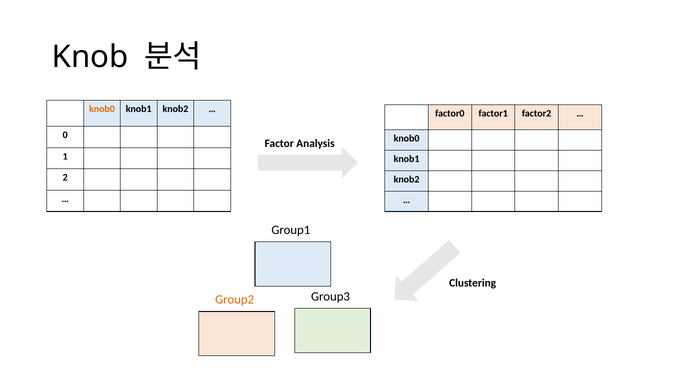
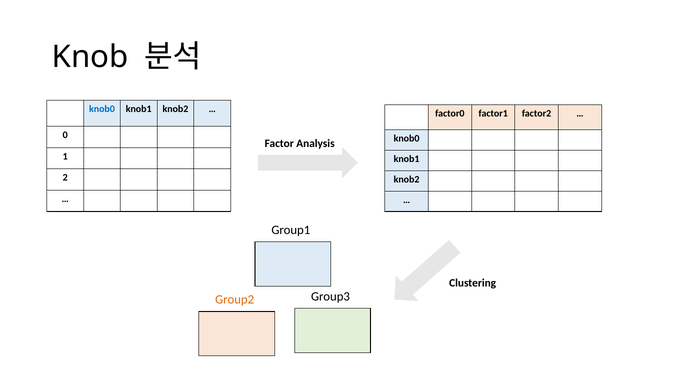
knob0 colour: orange -> blue (102, 109)
